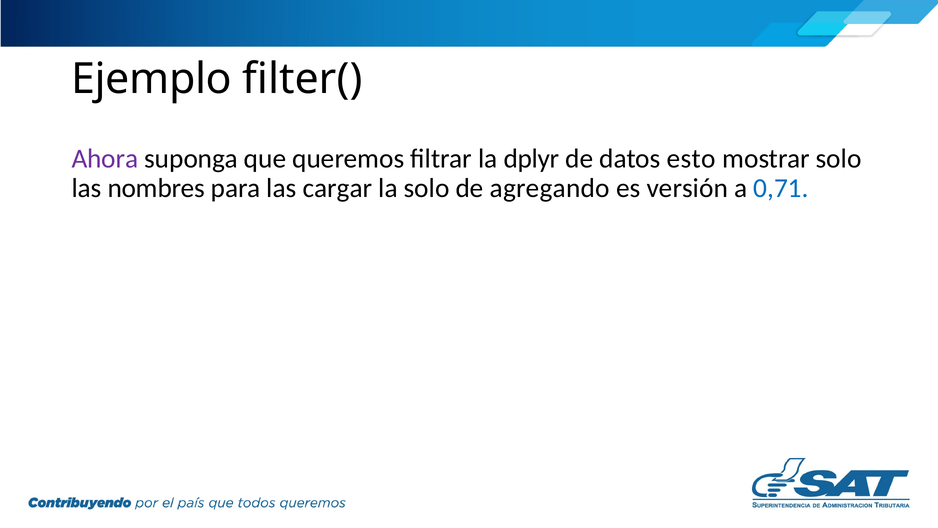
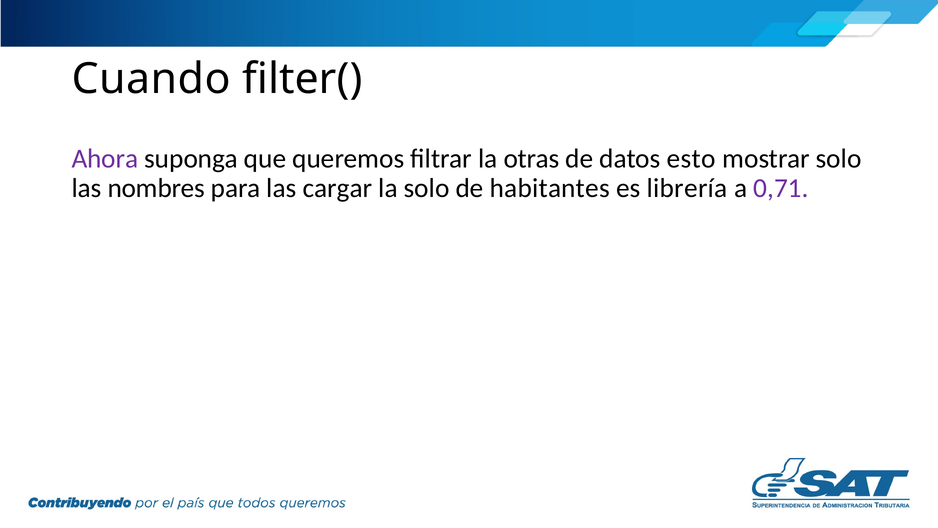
Ejemplo: Ejemplo -> Cuando (151, 79)
dplyr: dplyr -> otras (531, 159)
agregando: agregando -> habitantes (550, 188)
versión: versión -> librería (687, 188)
0,71 colour: blue -> purple (781, 188)
